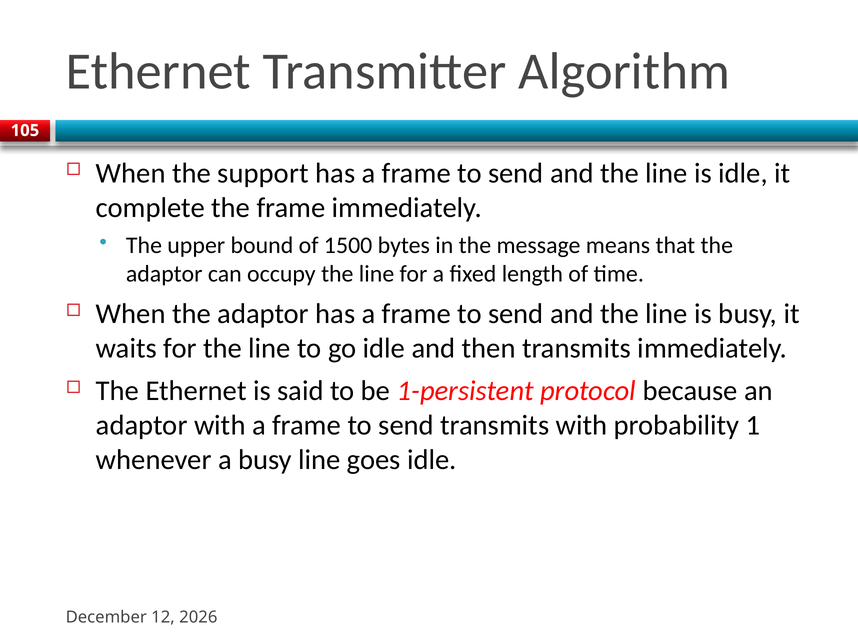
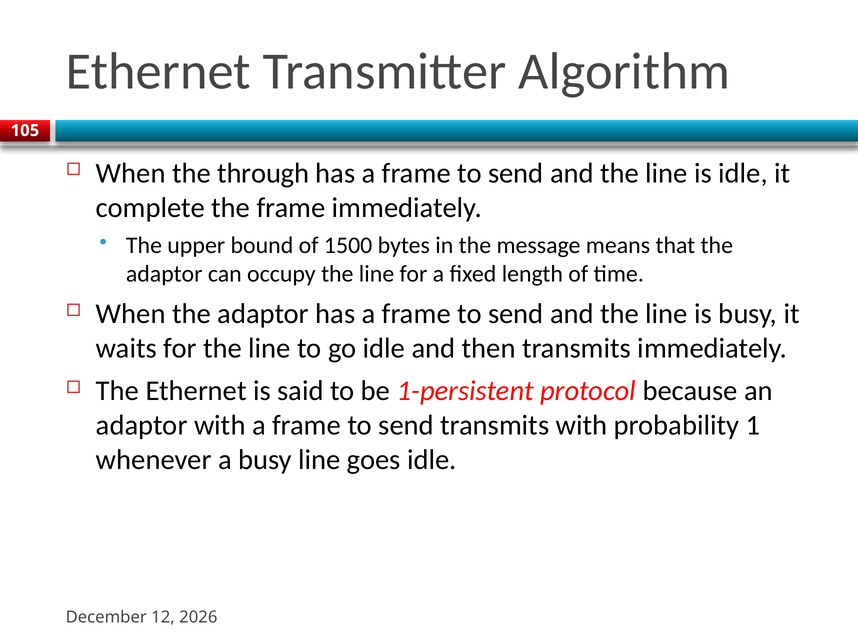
support: support -> through (263, 174)
